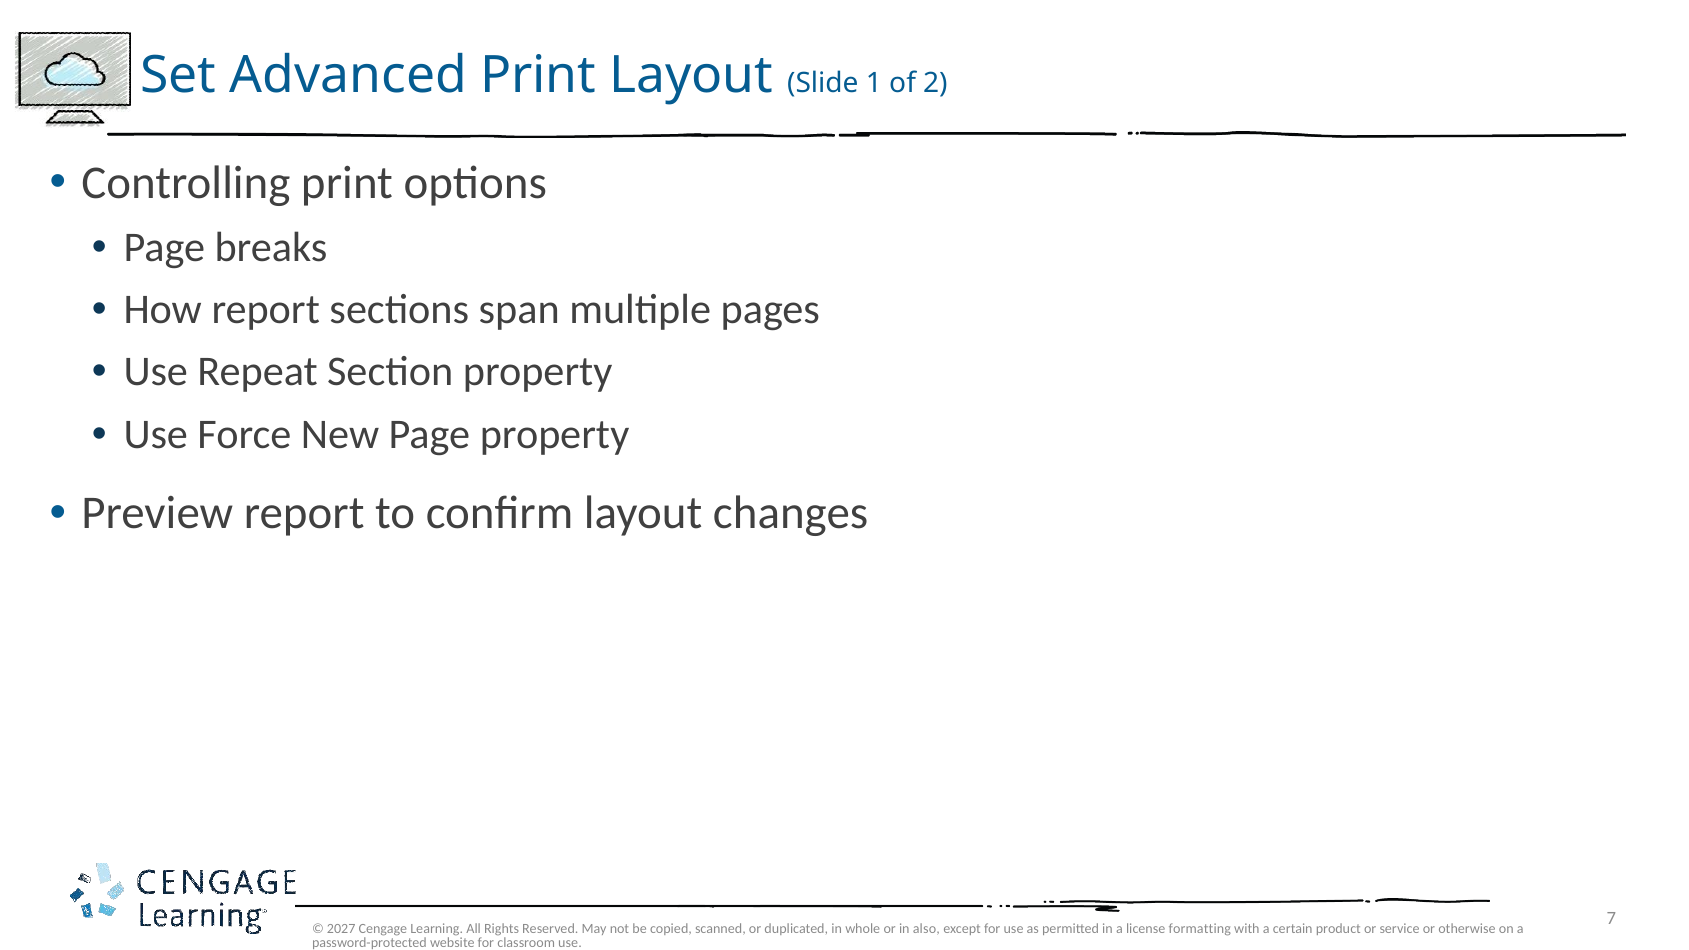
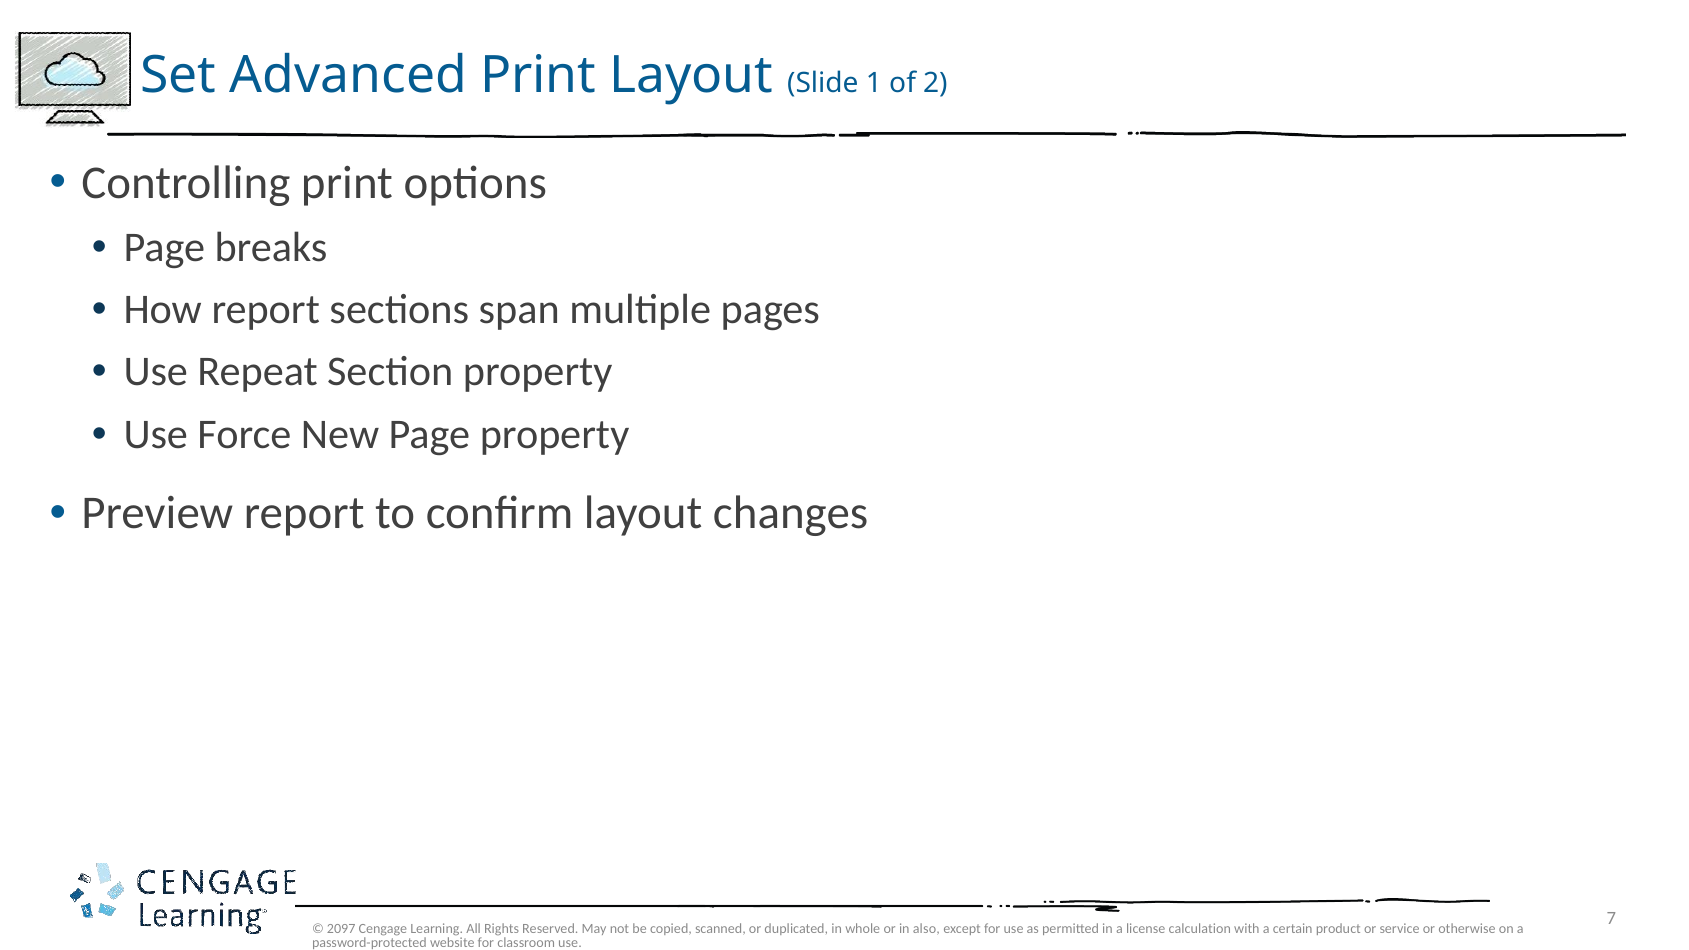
2027: 2027 -> 2097 (341, 929)
formatting: formatting -> calculation (1200, 929)
